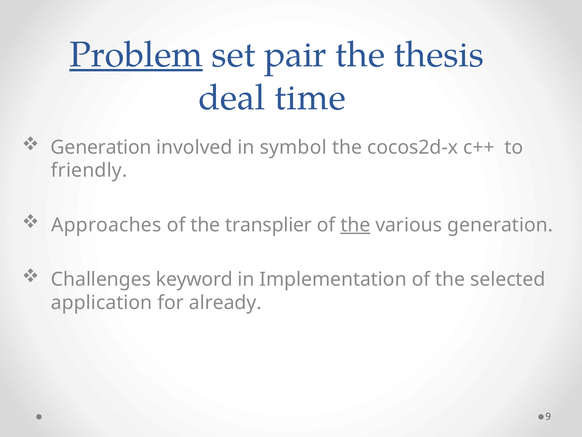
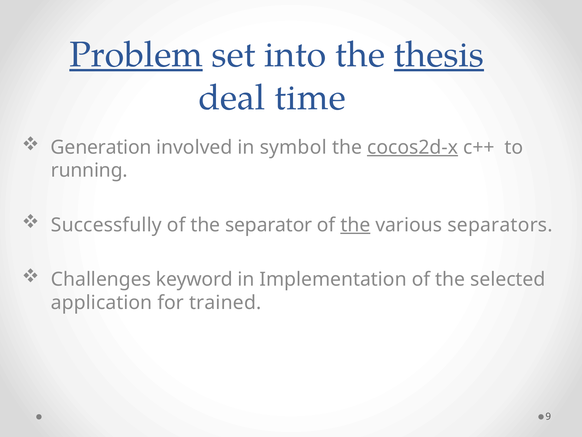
pair: pair -> into (295, 55)
thesis underline: none -> present (439, 55)
cocos2d-x underline: none -> present (413, 147)
friendly: friendly -> running (89, 170)
Approaches: Approaches -> Successfully (106, 225)
transplier: transplier -> separator (269, 225)
various generation: generation -> separators (500, 225)
already: already -> trained (225, 302)
